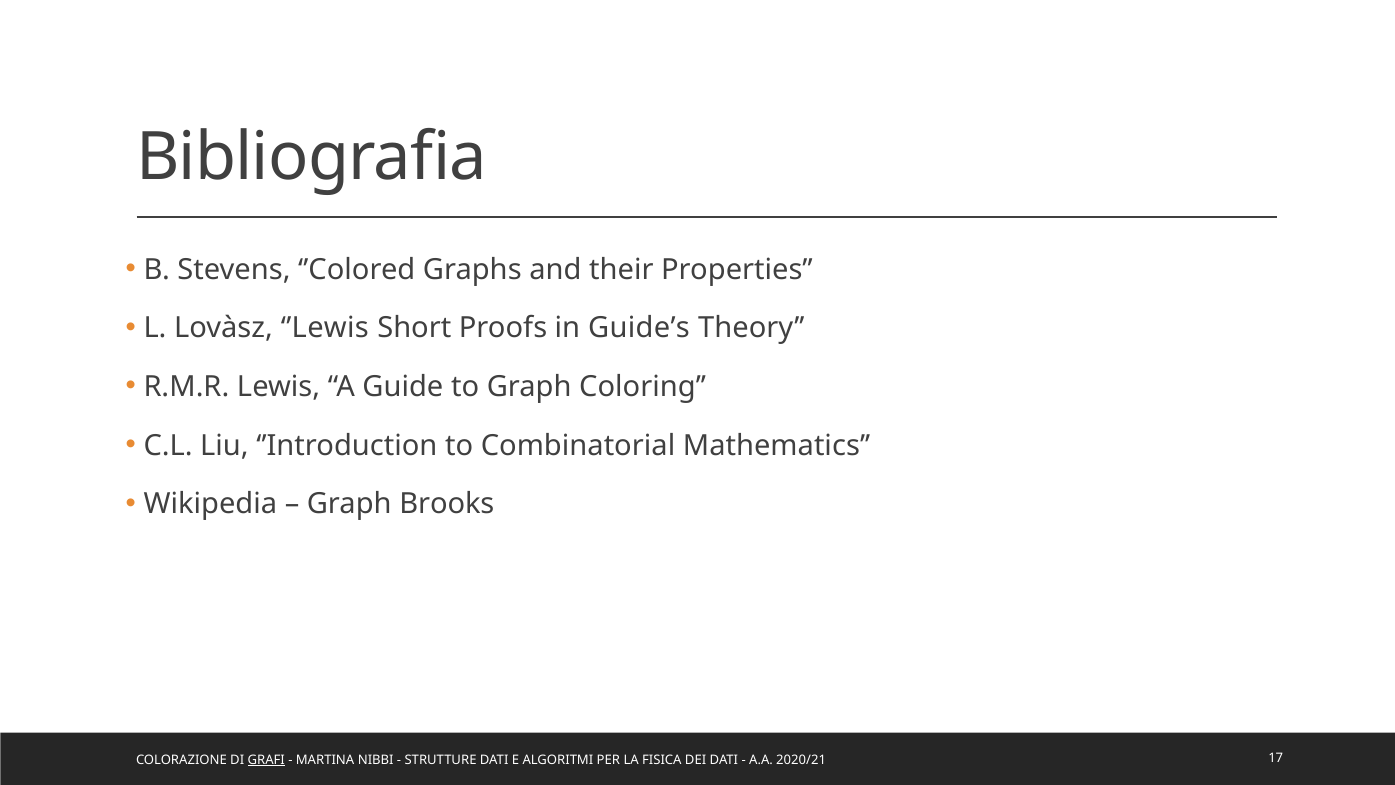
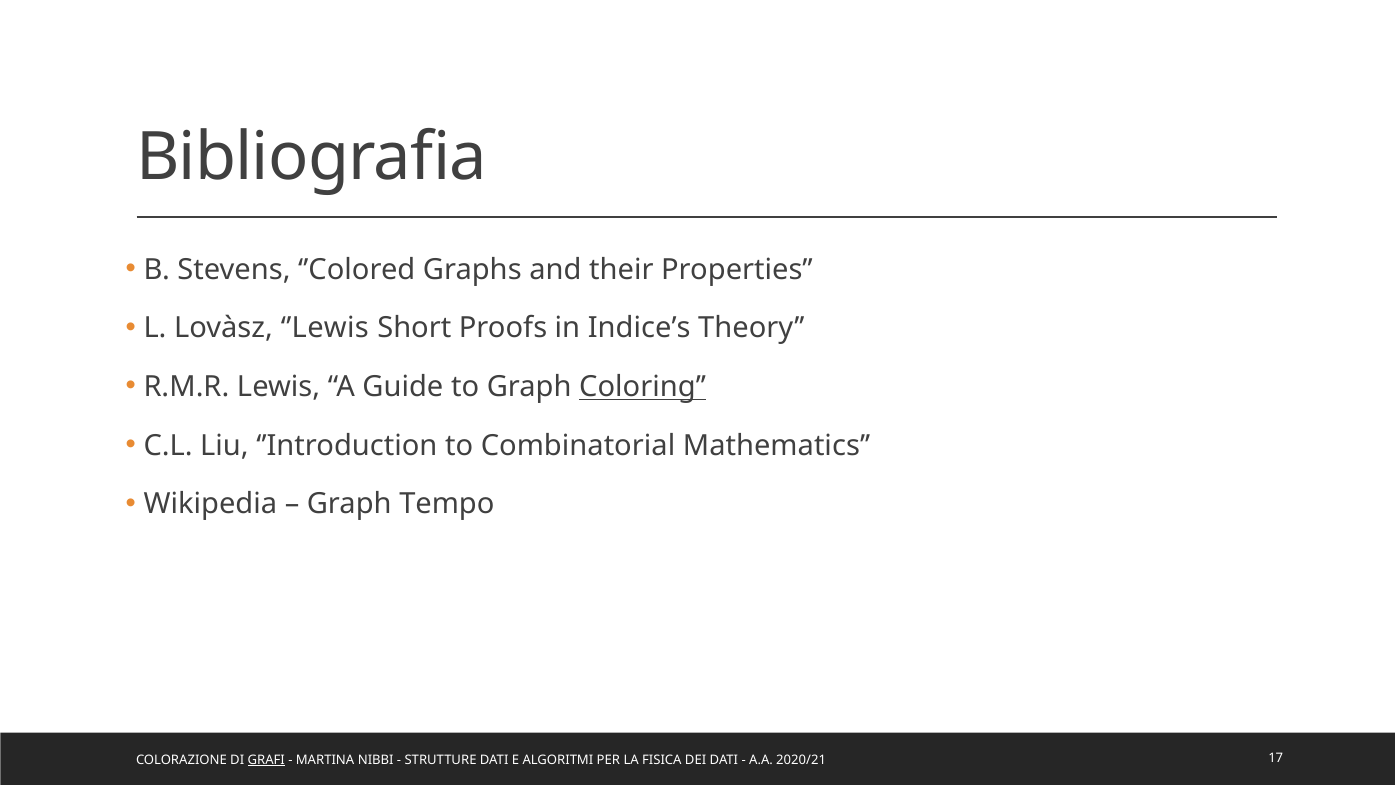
Guide’s: Guide’s -> Indice’s (639, 328)
Coloring underline: none -> present (643, 387)
Brooks: Brooks -> Tempo (447, 504)
